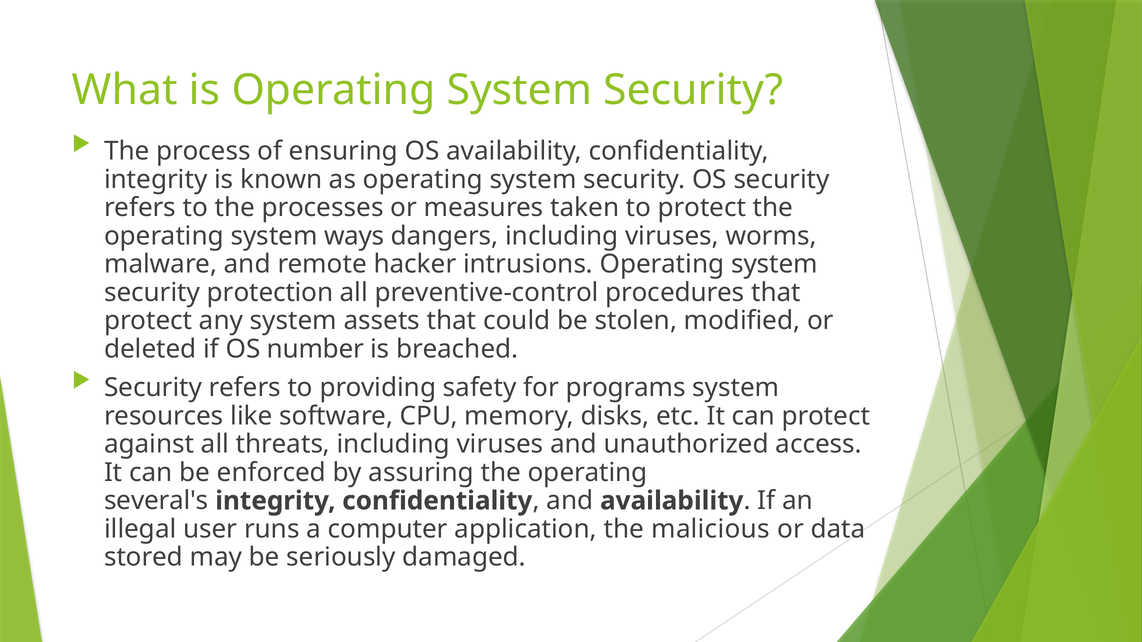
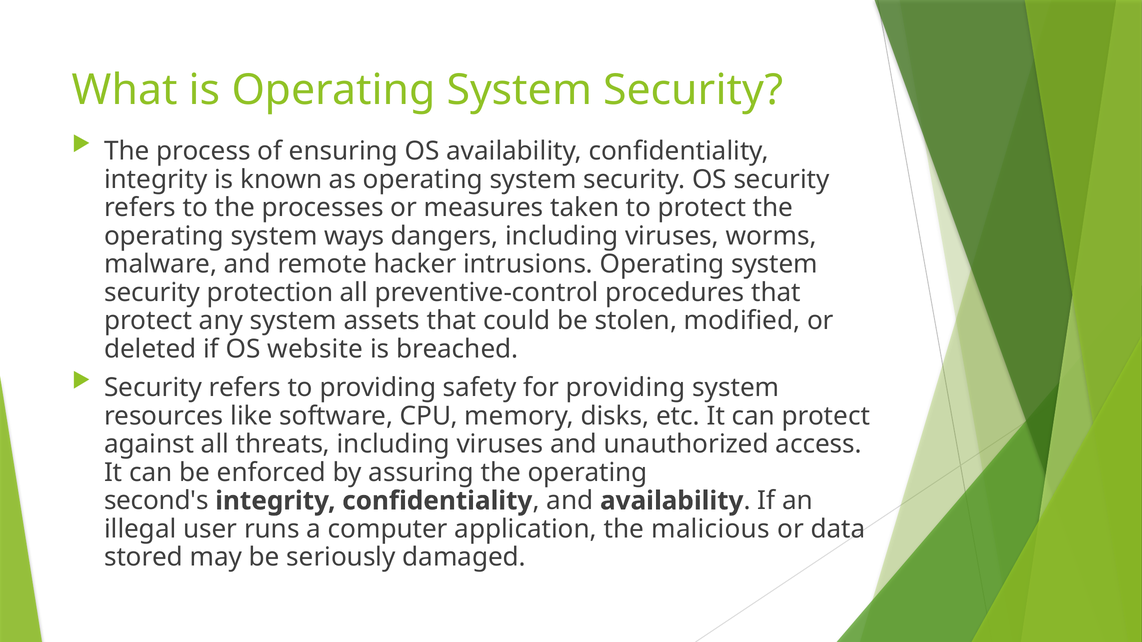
number: number -> website (315, 349)
for programs: programs -> providing (625, 388)
several's: several's -> second's (156, 501)
